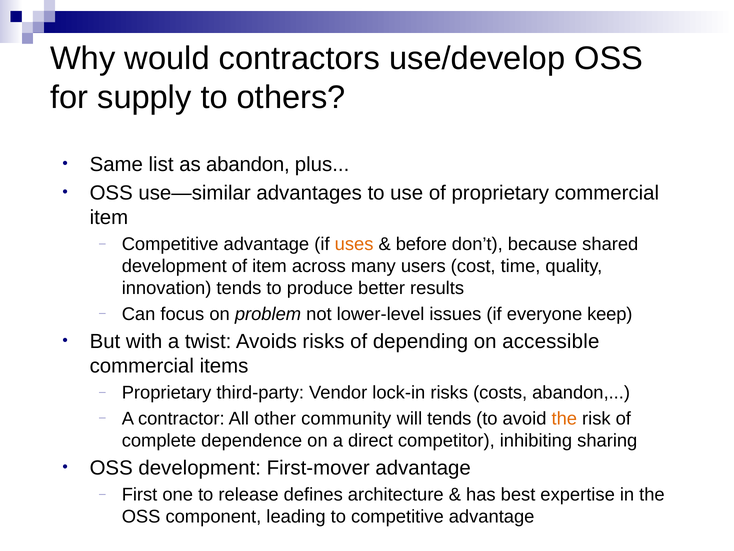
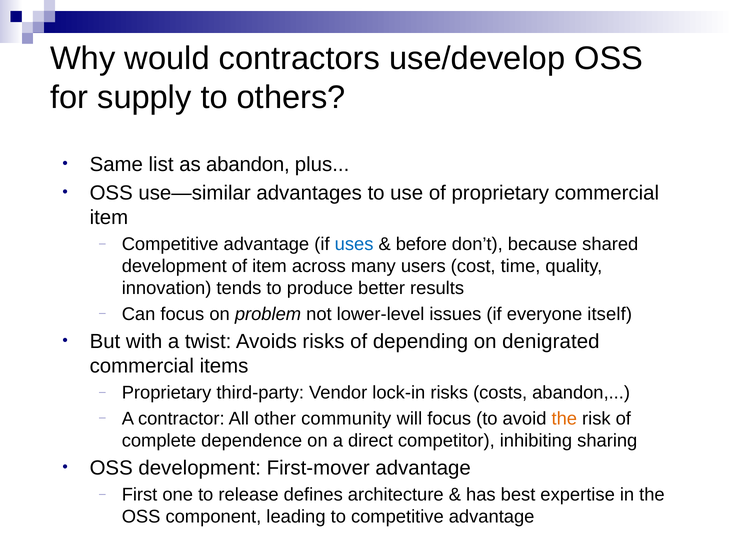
uses colour: orange -> blue (354, 244)
keep: keep -> itself (610, 314)
accessible: accessible -> denigrated (551, 341)
will tends: tends -> focus (449, 418)
